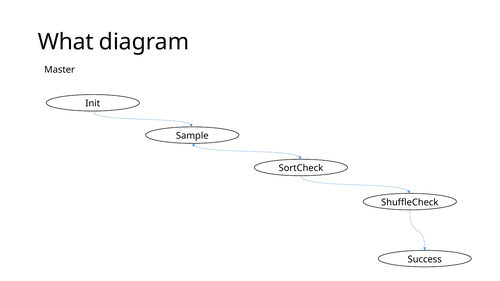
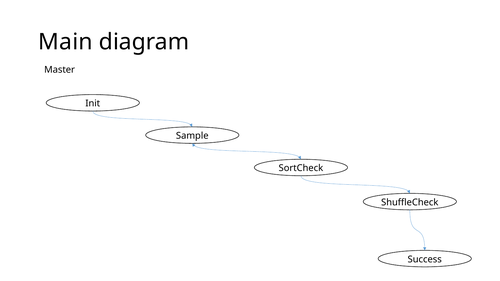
What: What -> Main (65, 42)
